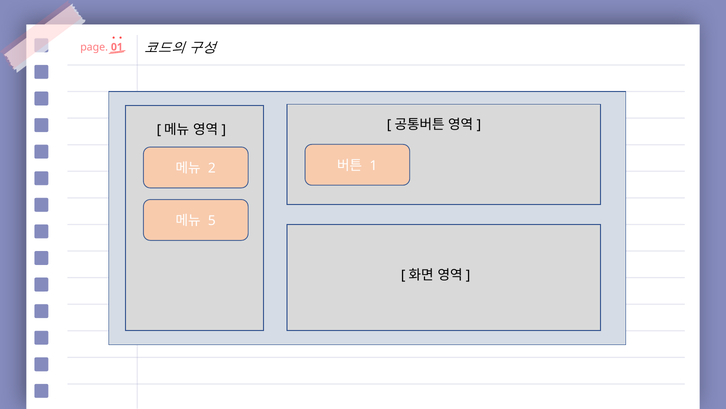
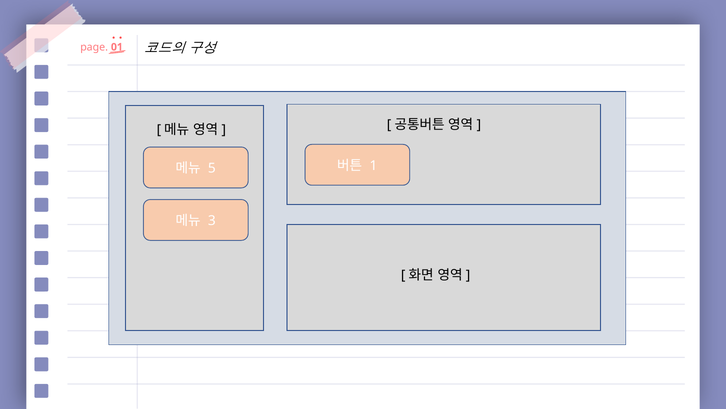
2: 2 -> 5 (212, 168)
5: 5 -> 3 (212, 221)
